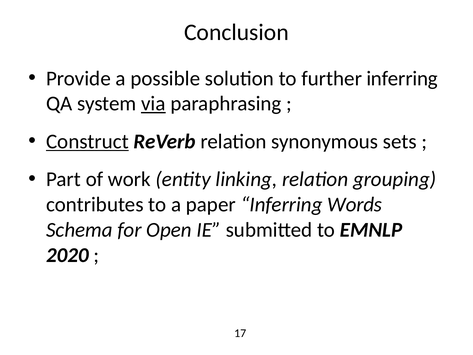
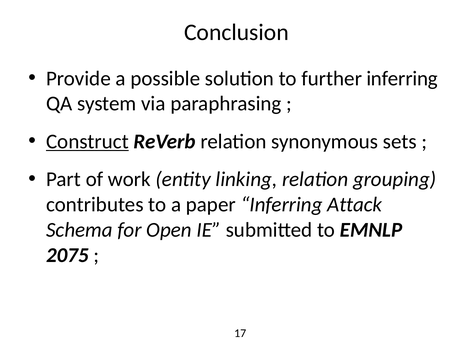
via underline: present -> none (153, 104)
Words: Words -> Attack (355, 204)
2020: 2020 -> 2075 (67, 255)
